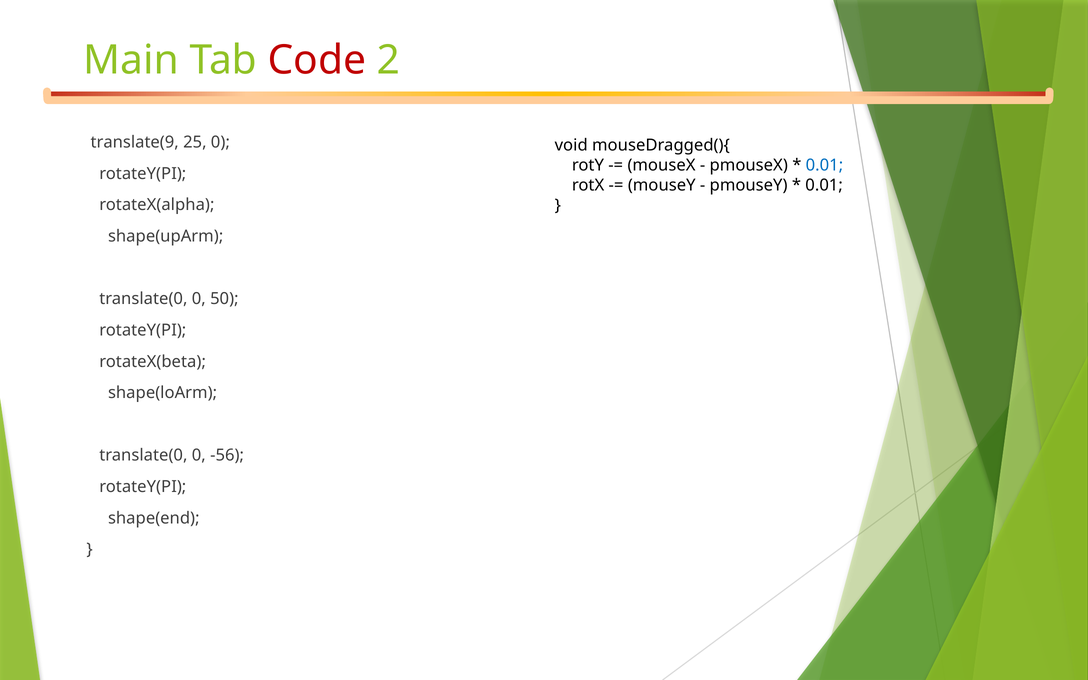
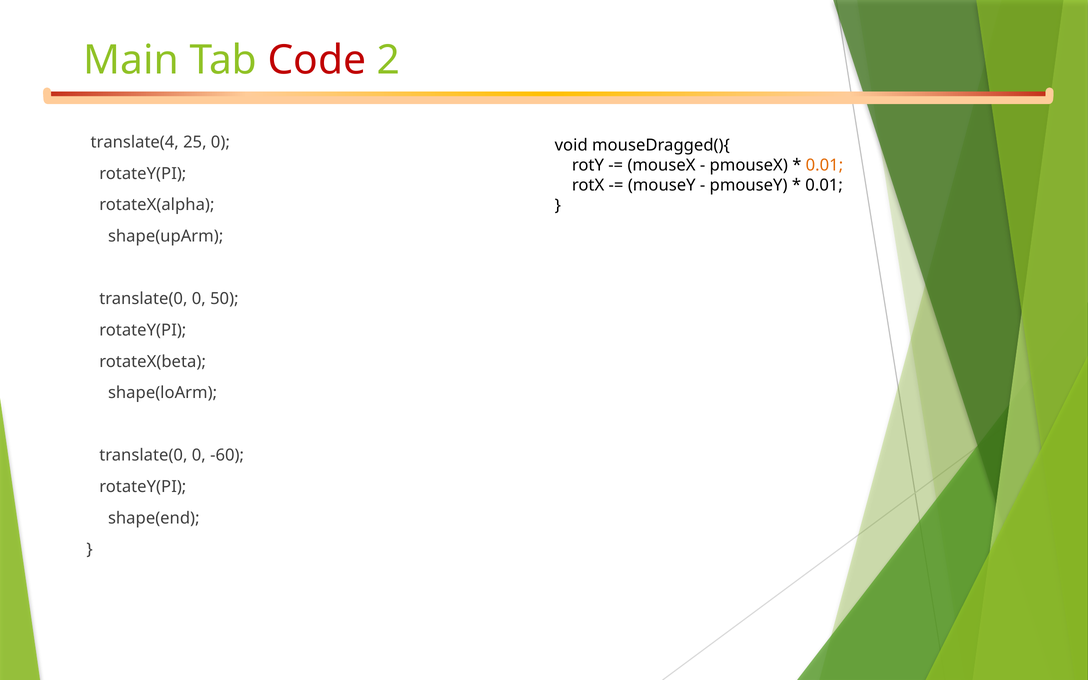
translate(9: translate(9 -> translate(4 (135, 142)
0.01 colour: blue -> orange (824, 165)
-56: -56 -> -60 (227, 456)
